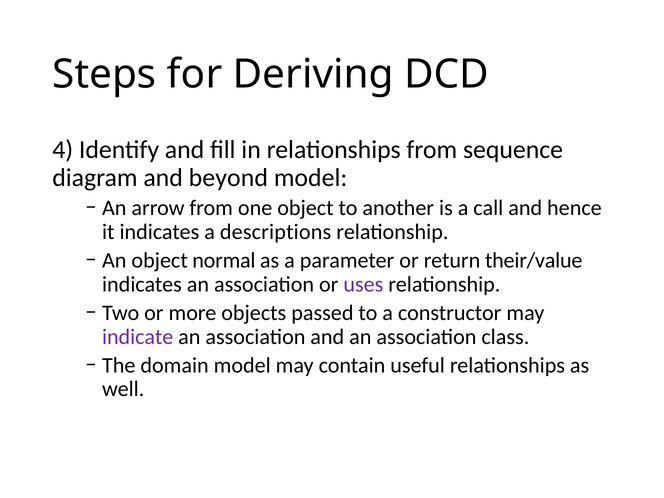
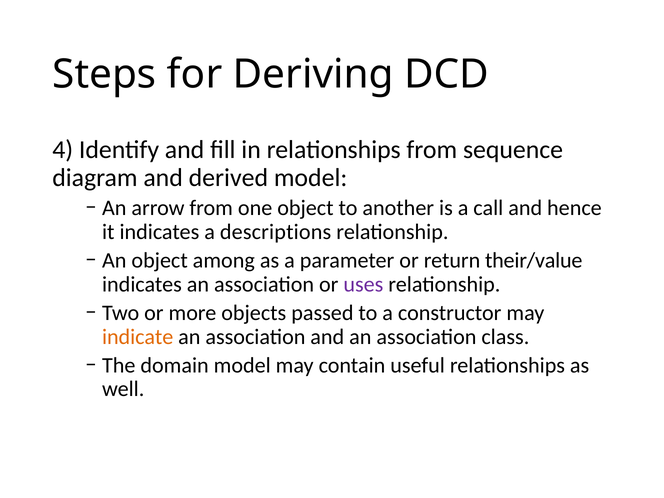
beyond: beyond -> derived (228, 178)
normal: normal -> among (224, 260)
indicate colour: purple -> orange (138, 337)
